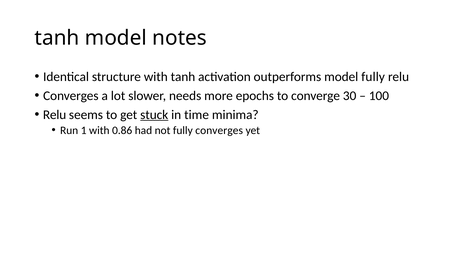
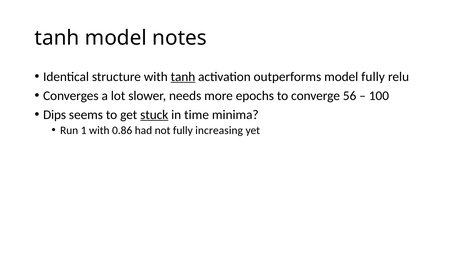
tanh underline: none -> present (183, 77)
30: 30 -> 56 (350, 96)
Relu: Relu -> Dips (55, 115)
fully converges: converges -> increasing (219, 130)
